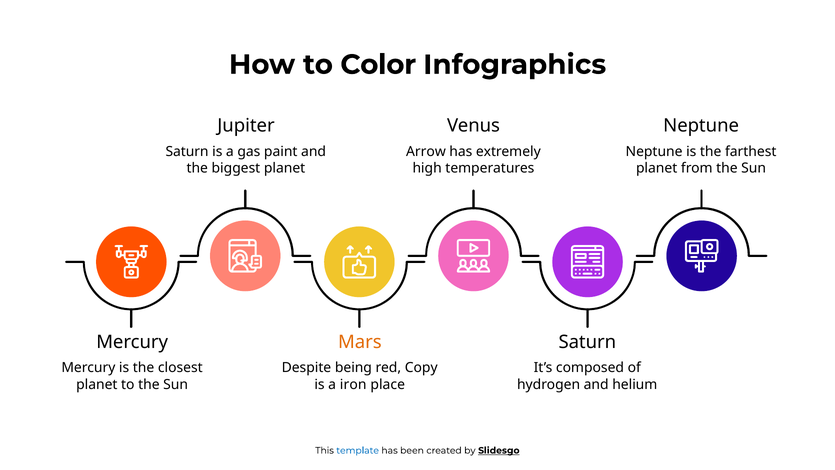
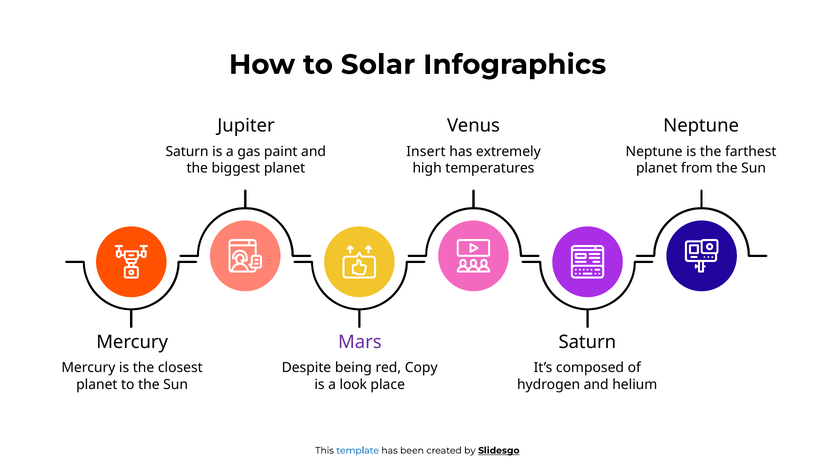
Color: Color -> Solar (378, 65)
Arrow: Arrow -> Insert (426, 151)
Mars colour: orange -> purple (360, 342)
iron: iron -> look (353, 384)
